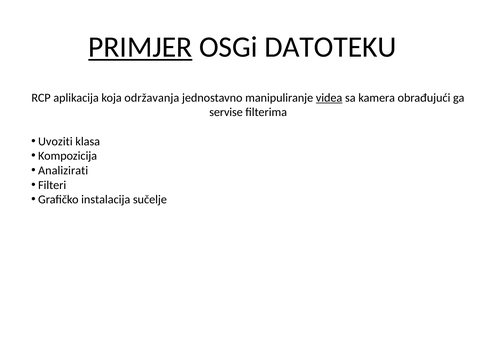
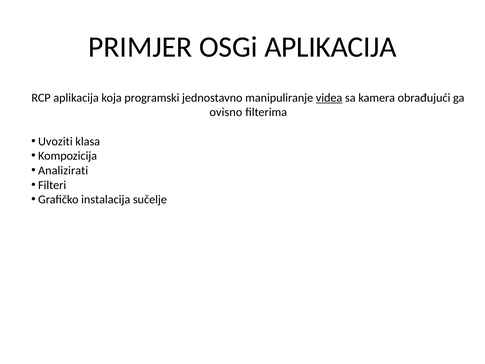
PRIMJER underline: present -> none (140, 47)
OSGi DATOTEKU: DATOTEKU -> APLIKACIJA (330, 47)
održavanja: održavanja -> programski (152, 98)
servise: servise -> ovisno (226, 112)
